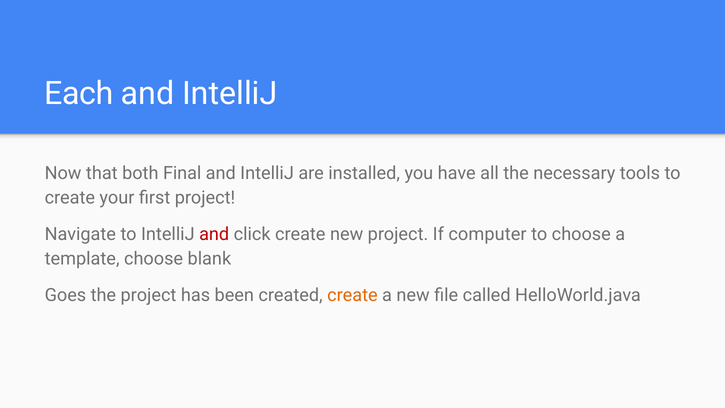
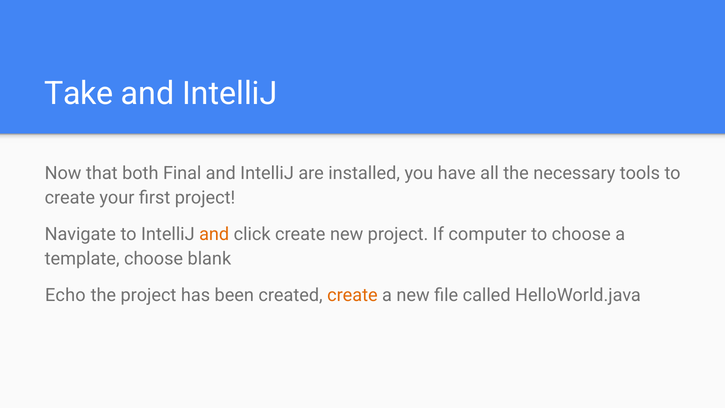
Each: Each -> Take (79, 94)
and colour: red -> orange (214, 234)
Goes: Goes -> Echo (65, 295)
